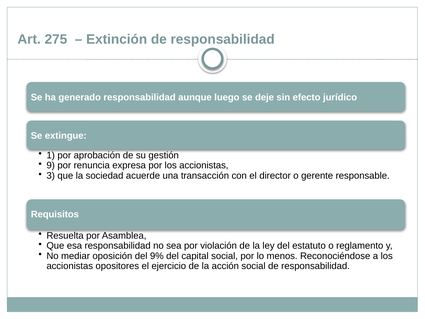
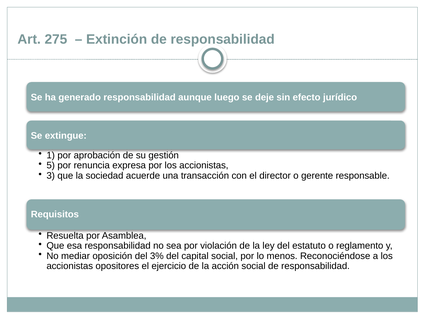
9: 9 -> 5 (51, 165)
9%: 9% -> 3% (157, 256)
